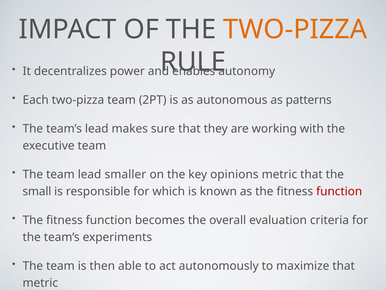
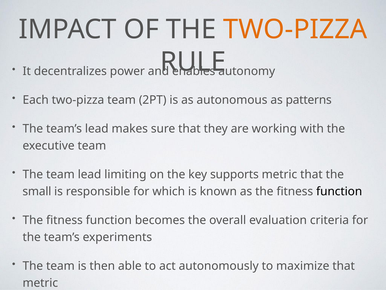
smaller: smaller -> limiting (125, 174)
opinions: opinions -> supports (234, 174)
function colour: red -> black (339, 191)
